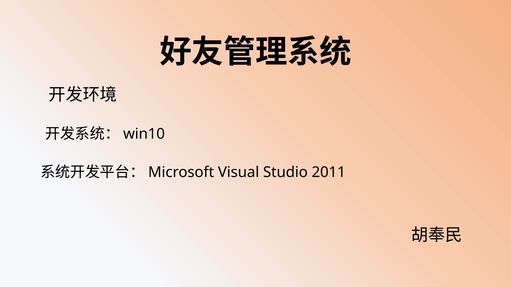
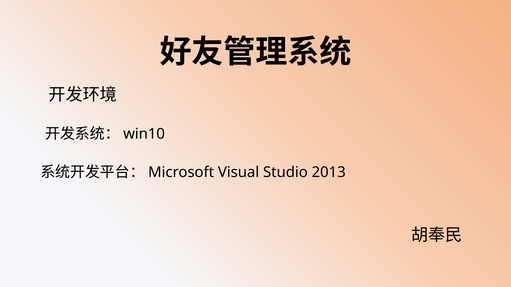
2011: 2011 -> 2013 (329, 172)
